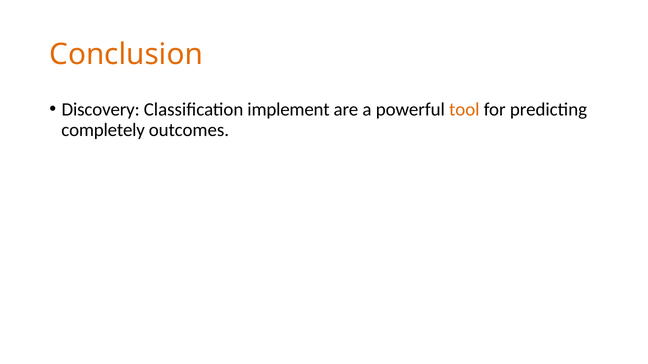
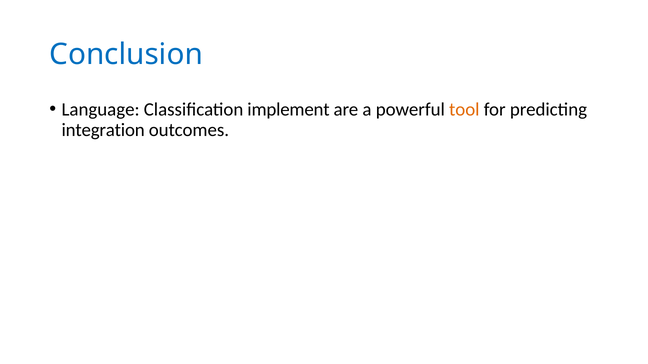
Conclusion colour: orange -> blue (126, 54)
Discovery: Discovery -> Language (101, 110)
completely: completely -> integration (103, 130)
